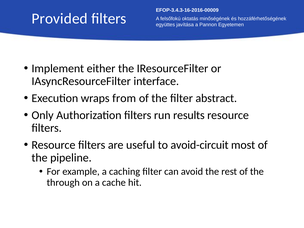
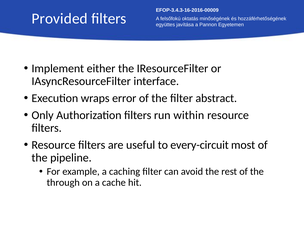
from: from -> error (124, 98)
results: results -> within (189, 115)
avoid-circuit: avoid-circuit -> every-circuit (200, 145)
